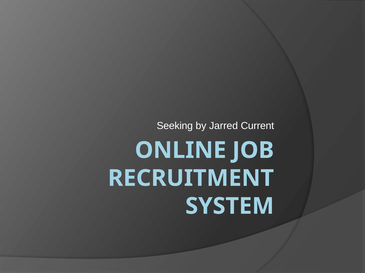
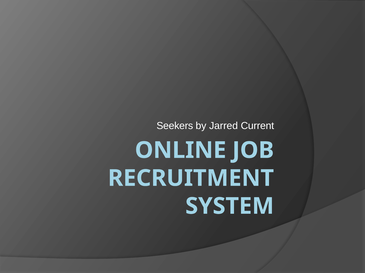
Seeking: Seeking -> Seekers (175, 126)
